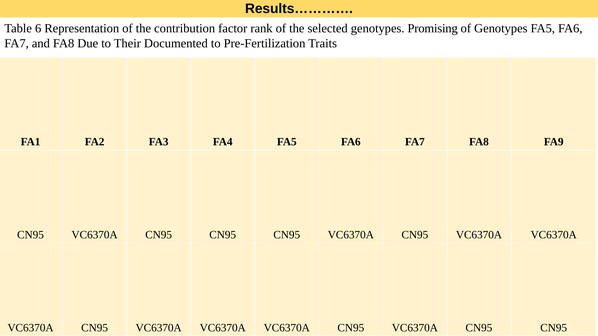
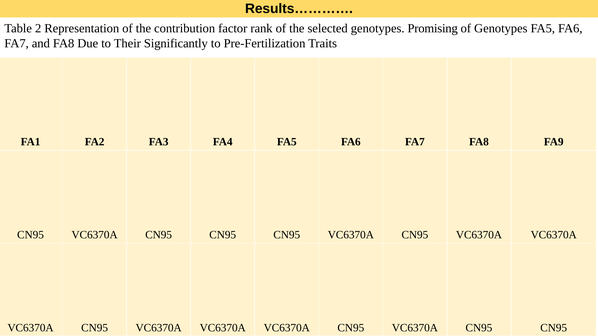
6: 6 -> 2 (38, 28)
Documented: Documented -> Significantly (176, 43)
